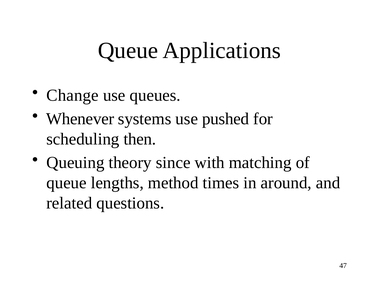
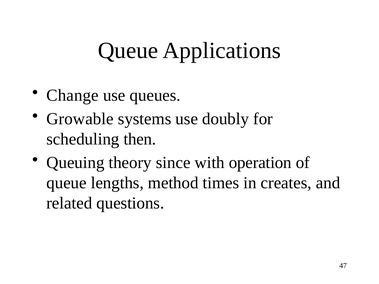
Whenever: Whenever -> Growable (80, 119)
pushed: pushed -> doubly (226, 119)
matching: matching -> operation (260, 163)
around: around -> creates (286, 183)
